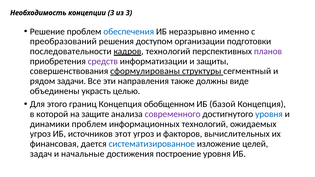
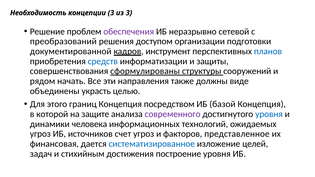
обеспечения colour: blue -> purple (129, 32)
именно: именно -> сетевой (234, 32)
последовательности: последовательности -> документированной (71, 51)
кадров технологий: технологий -> инструмент (168, 51)
планов colour: purple -> blue (268, 51)
средств colour: purple -> blue (103, 61)
сегментный: сегментный -> сооружений (247, 71)
задачи: задачи -> начать (71, 81)
обобщенном: обобщенном -> посредством (169, 104)
динамики проблем: проблем -> человека (89, 124)
этот: этот -> счет (123, 134)
вычислительных: вычислительных -> представленное (237, 134)
начальные: начальные -> стихийным (83, 154)
